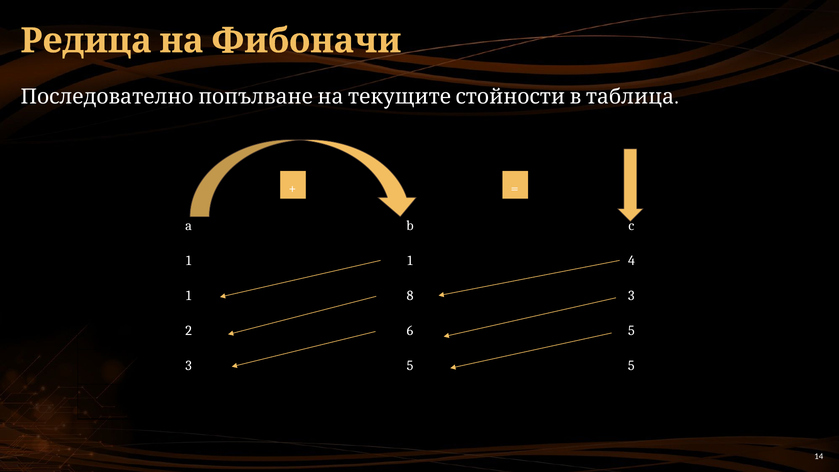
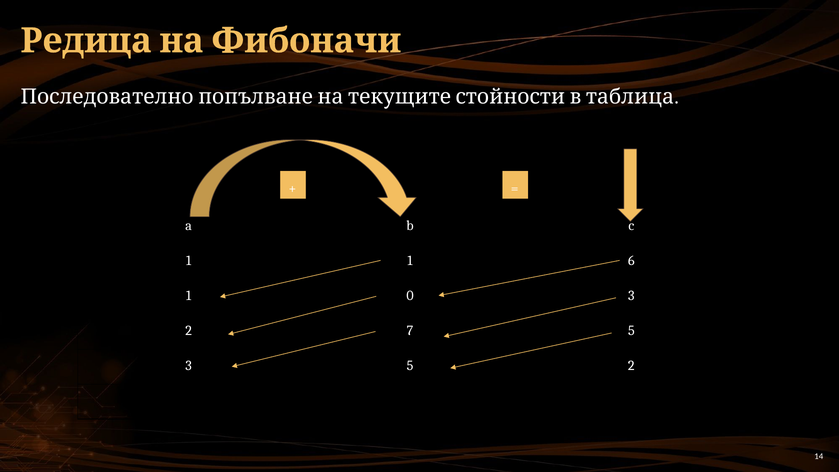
4: 4 -> 6 (631, 261)
8: 8 -> 0 (410, 296)
6: 6 -> 7 (410, 331)
5 5: 5 -> 2 (631, 366)
